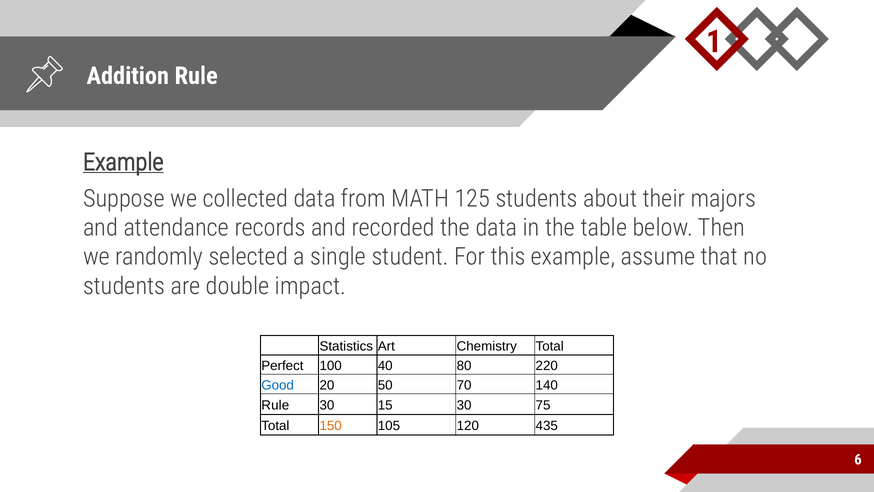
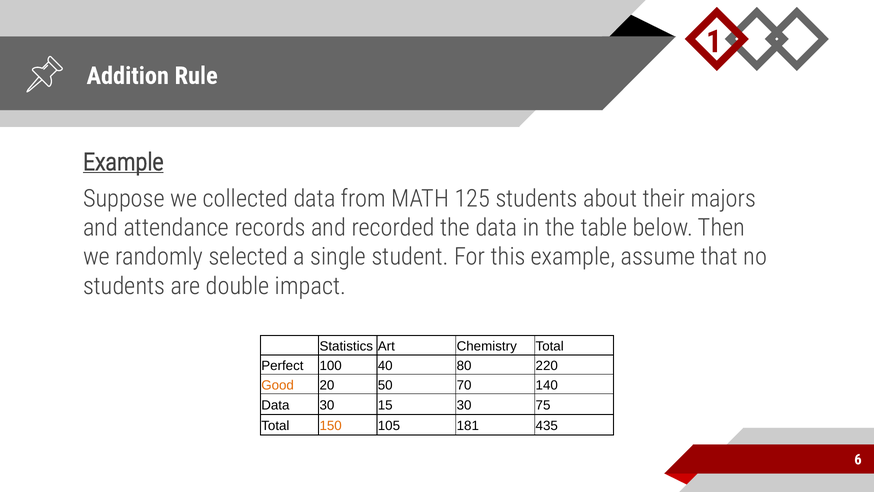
Good colour: blue -> orange (278, 385)
Rule: Rule -> Data (275, 405)
120: 120 -> 181 (468, 426)
